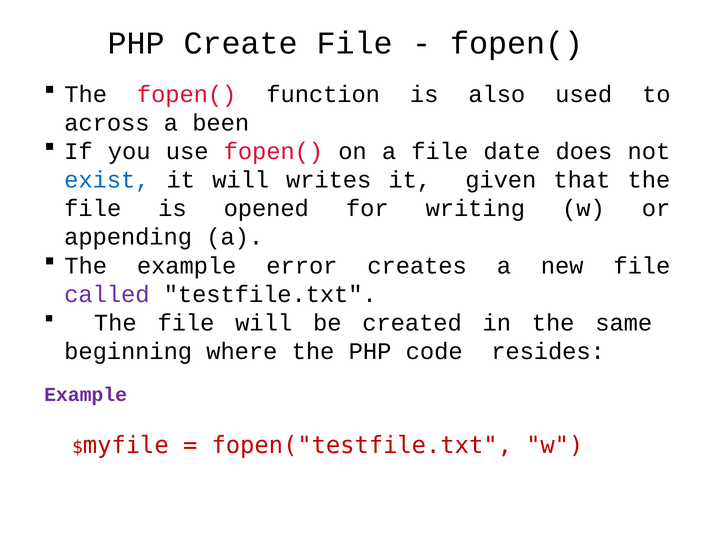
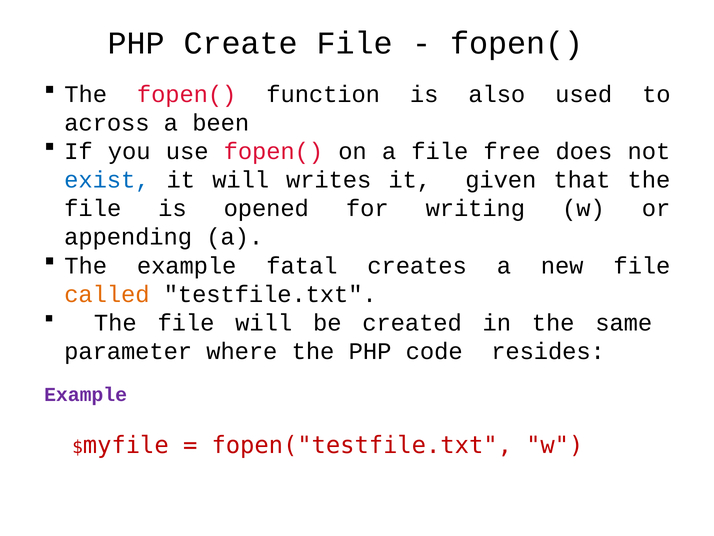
date: date -> free (512, 151)
error: error -> fatal (302, 265)
called colour: purple -> orange (107, 294)
beginning: beginning -> parameter (128, 351)
